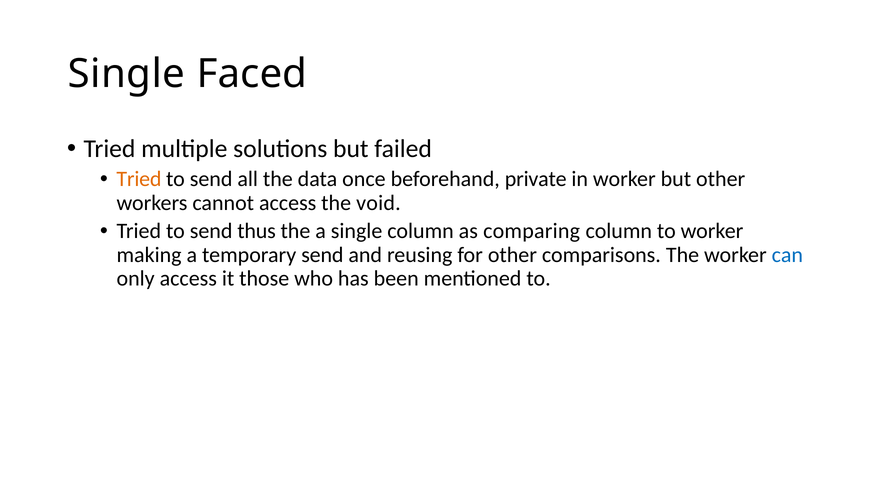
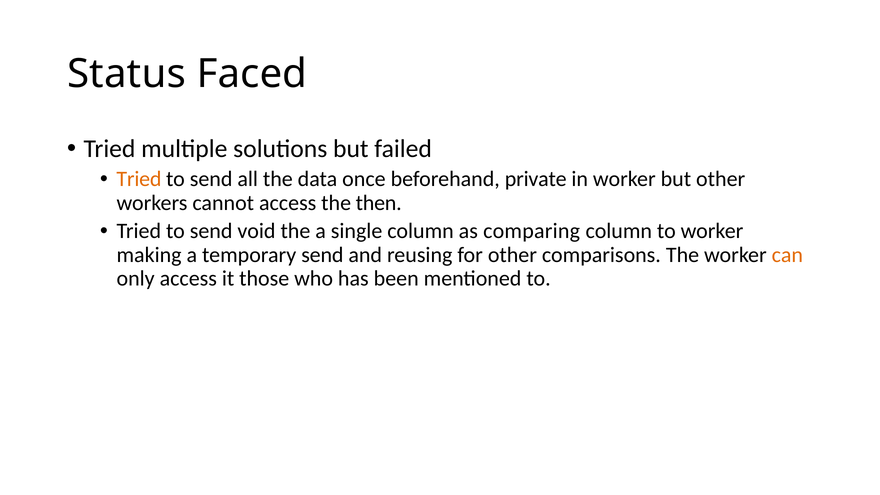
Single: Single -> Status (127, 74)
void: void -> then (379, 203)
thus: thus -> void (256, 231)
can colour: blue -> orange (787, 255)
